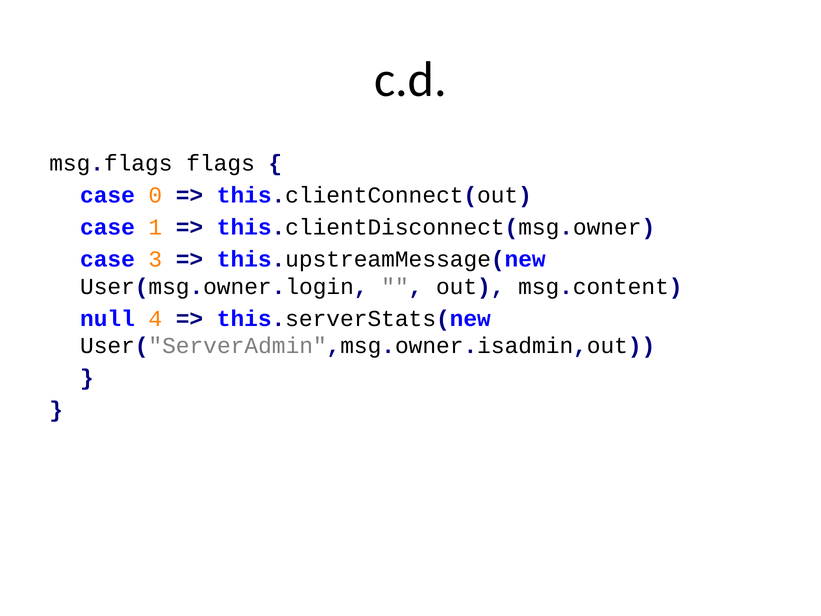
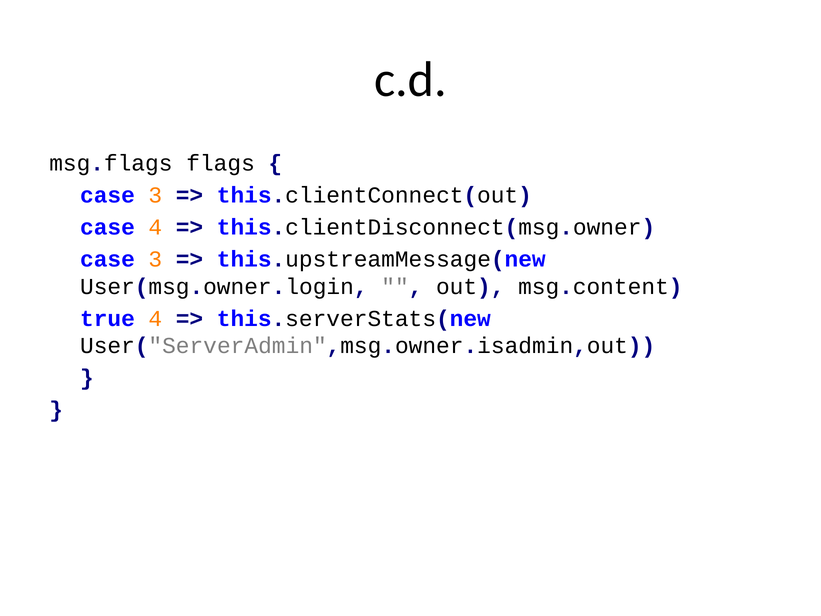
0: 0 -> 3 (155, 195)
case 1: 1 -> 4 (155, 227)
null: null -> true (107, 318)
